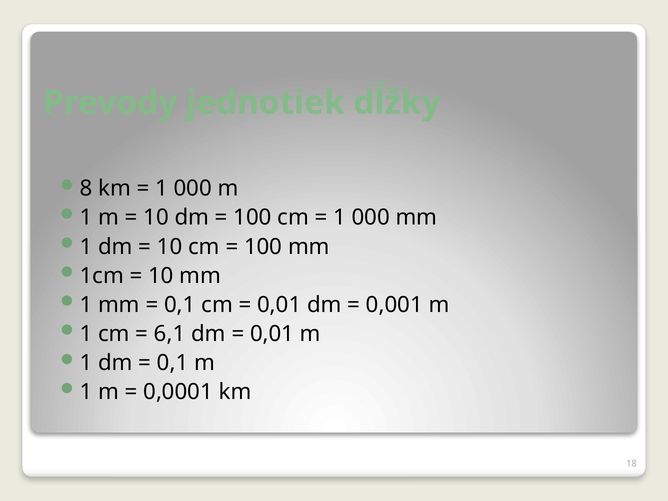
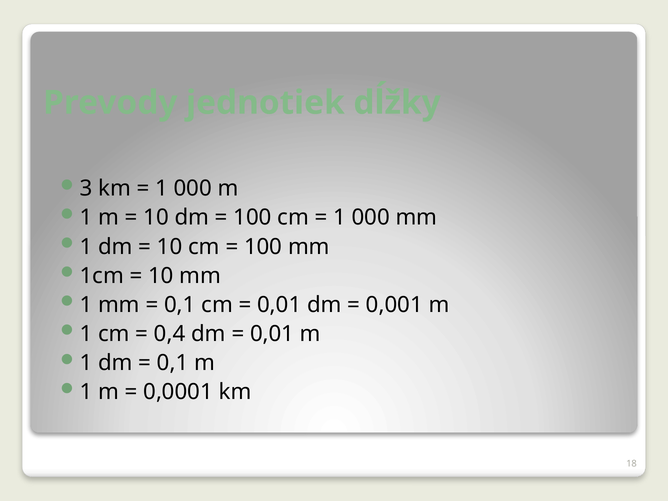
8: 8 -> 3 (86, 189)
6,1: 6,1 -> 0,4 (170, 334)
